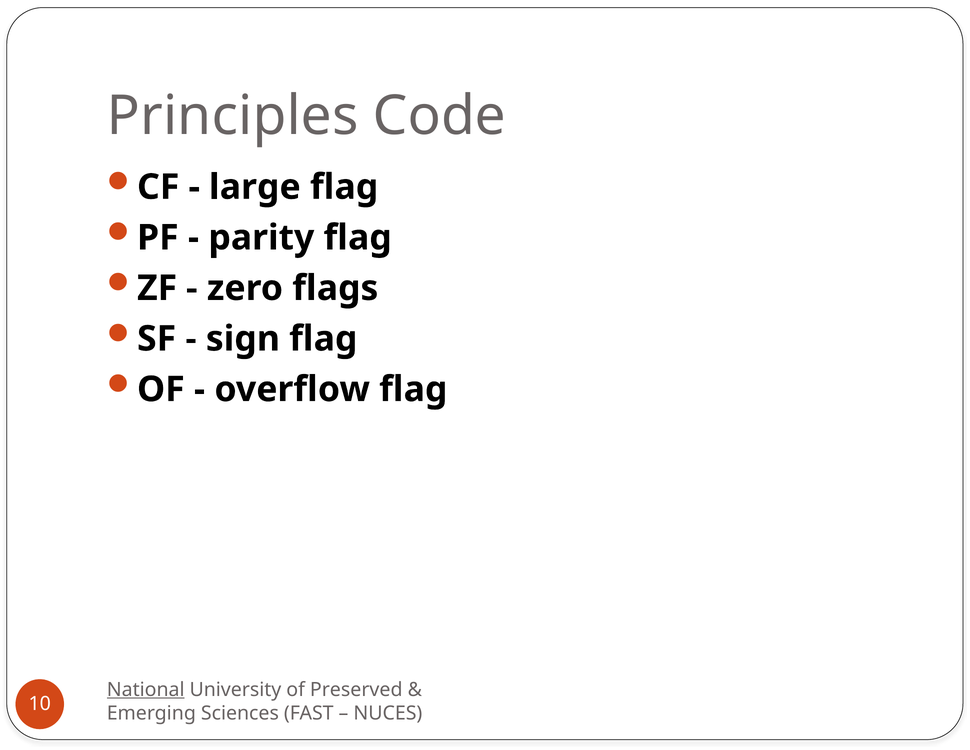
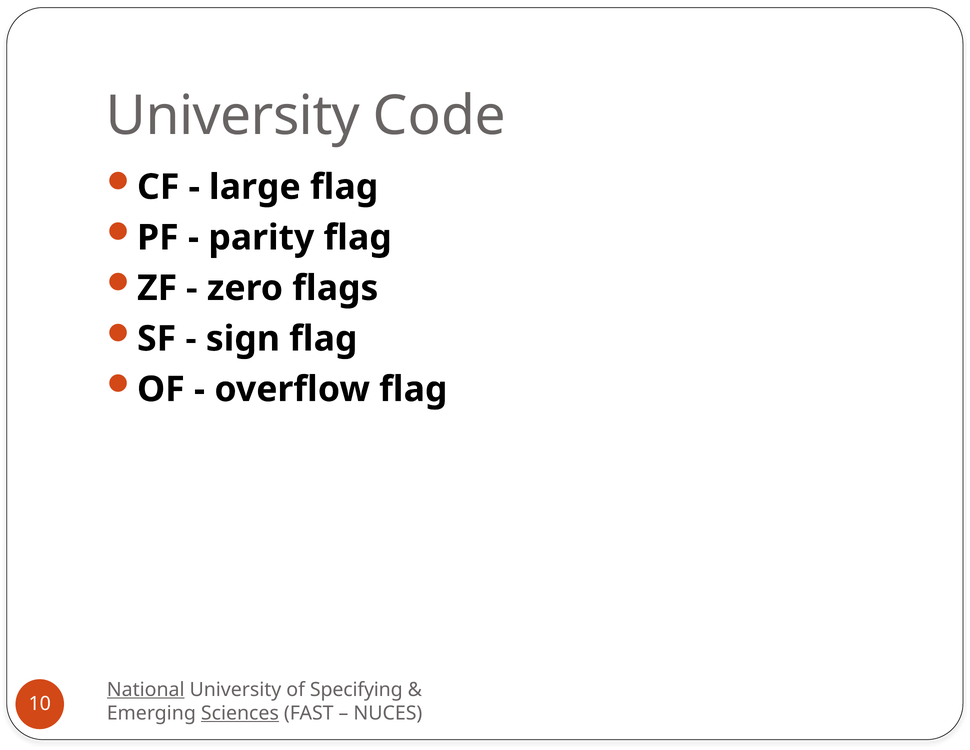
Principles: Principles -> University (233, 116)
Preserved: Preserved -> Specifying (356, 689)
Sciences underline: none -> present (240, 713)
